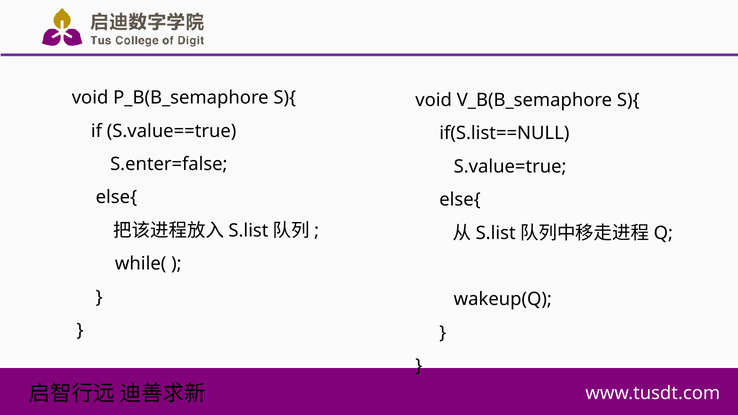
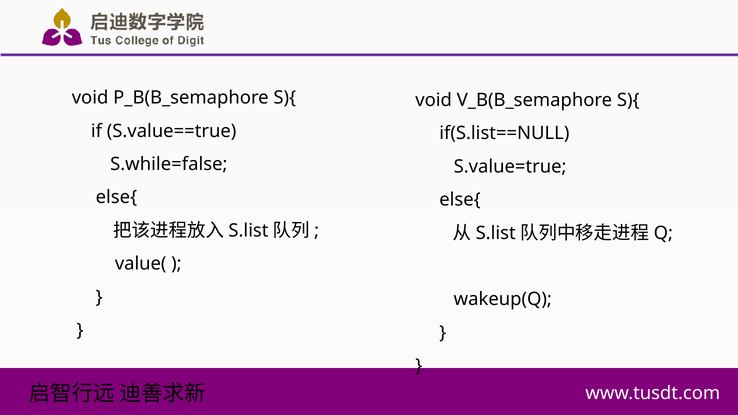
S.enter=false: S.enter=false -> S.while=false (169, 164)
while(: while( -> value( (141, 264)
